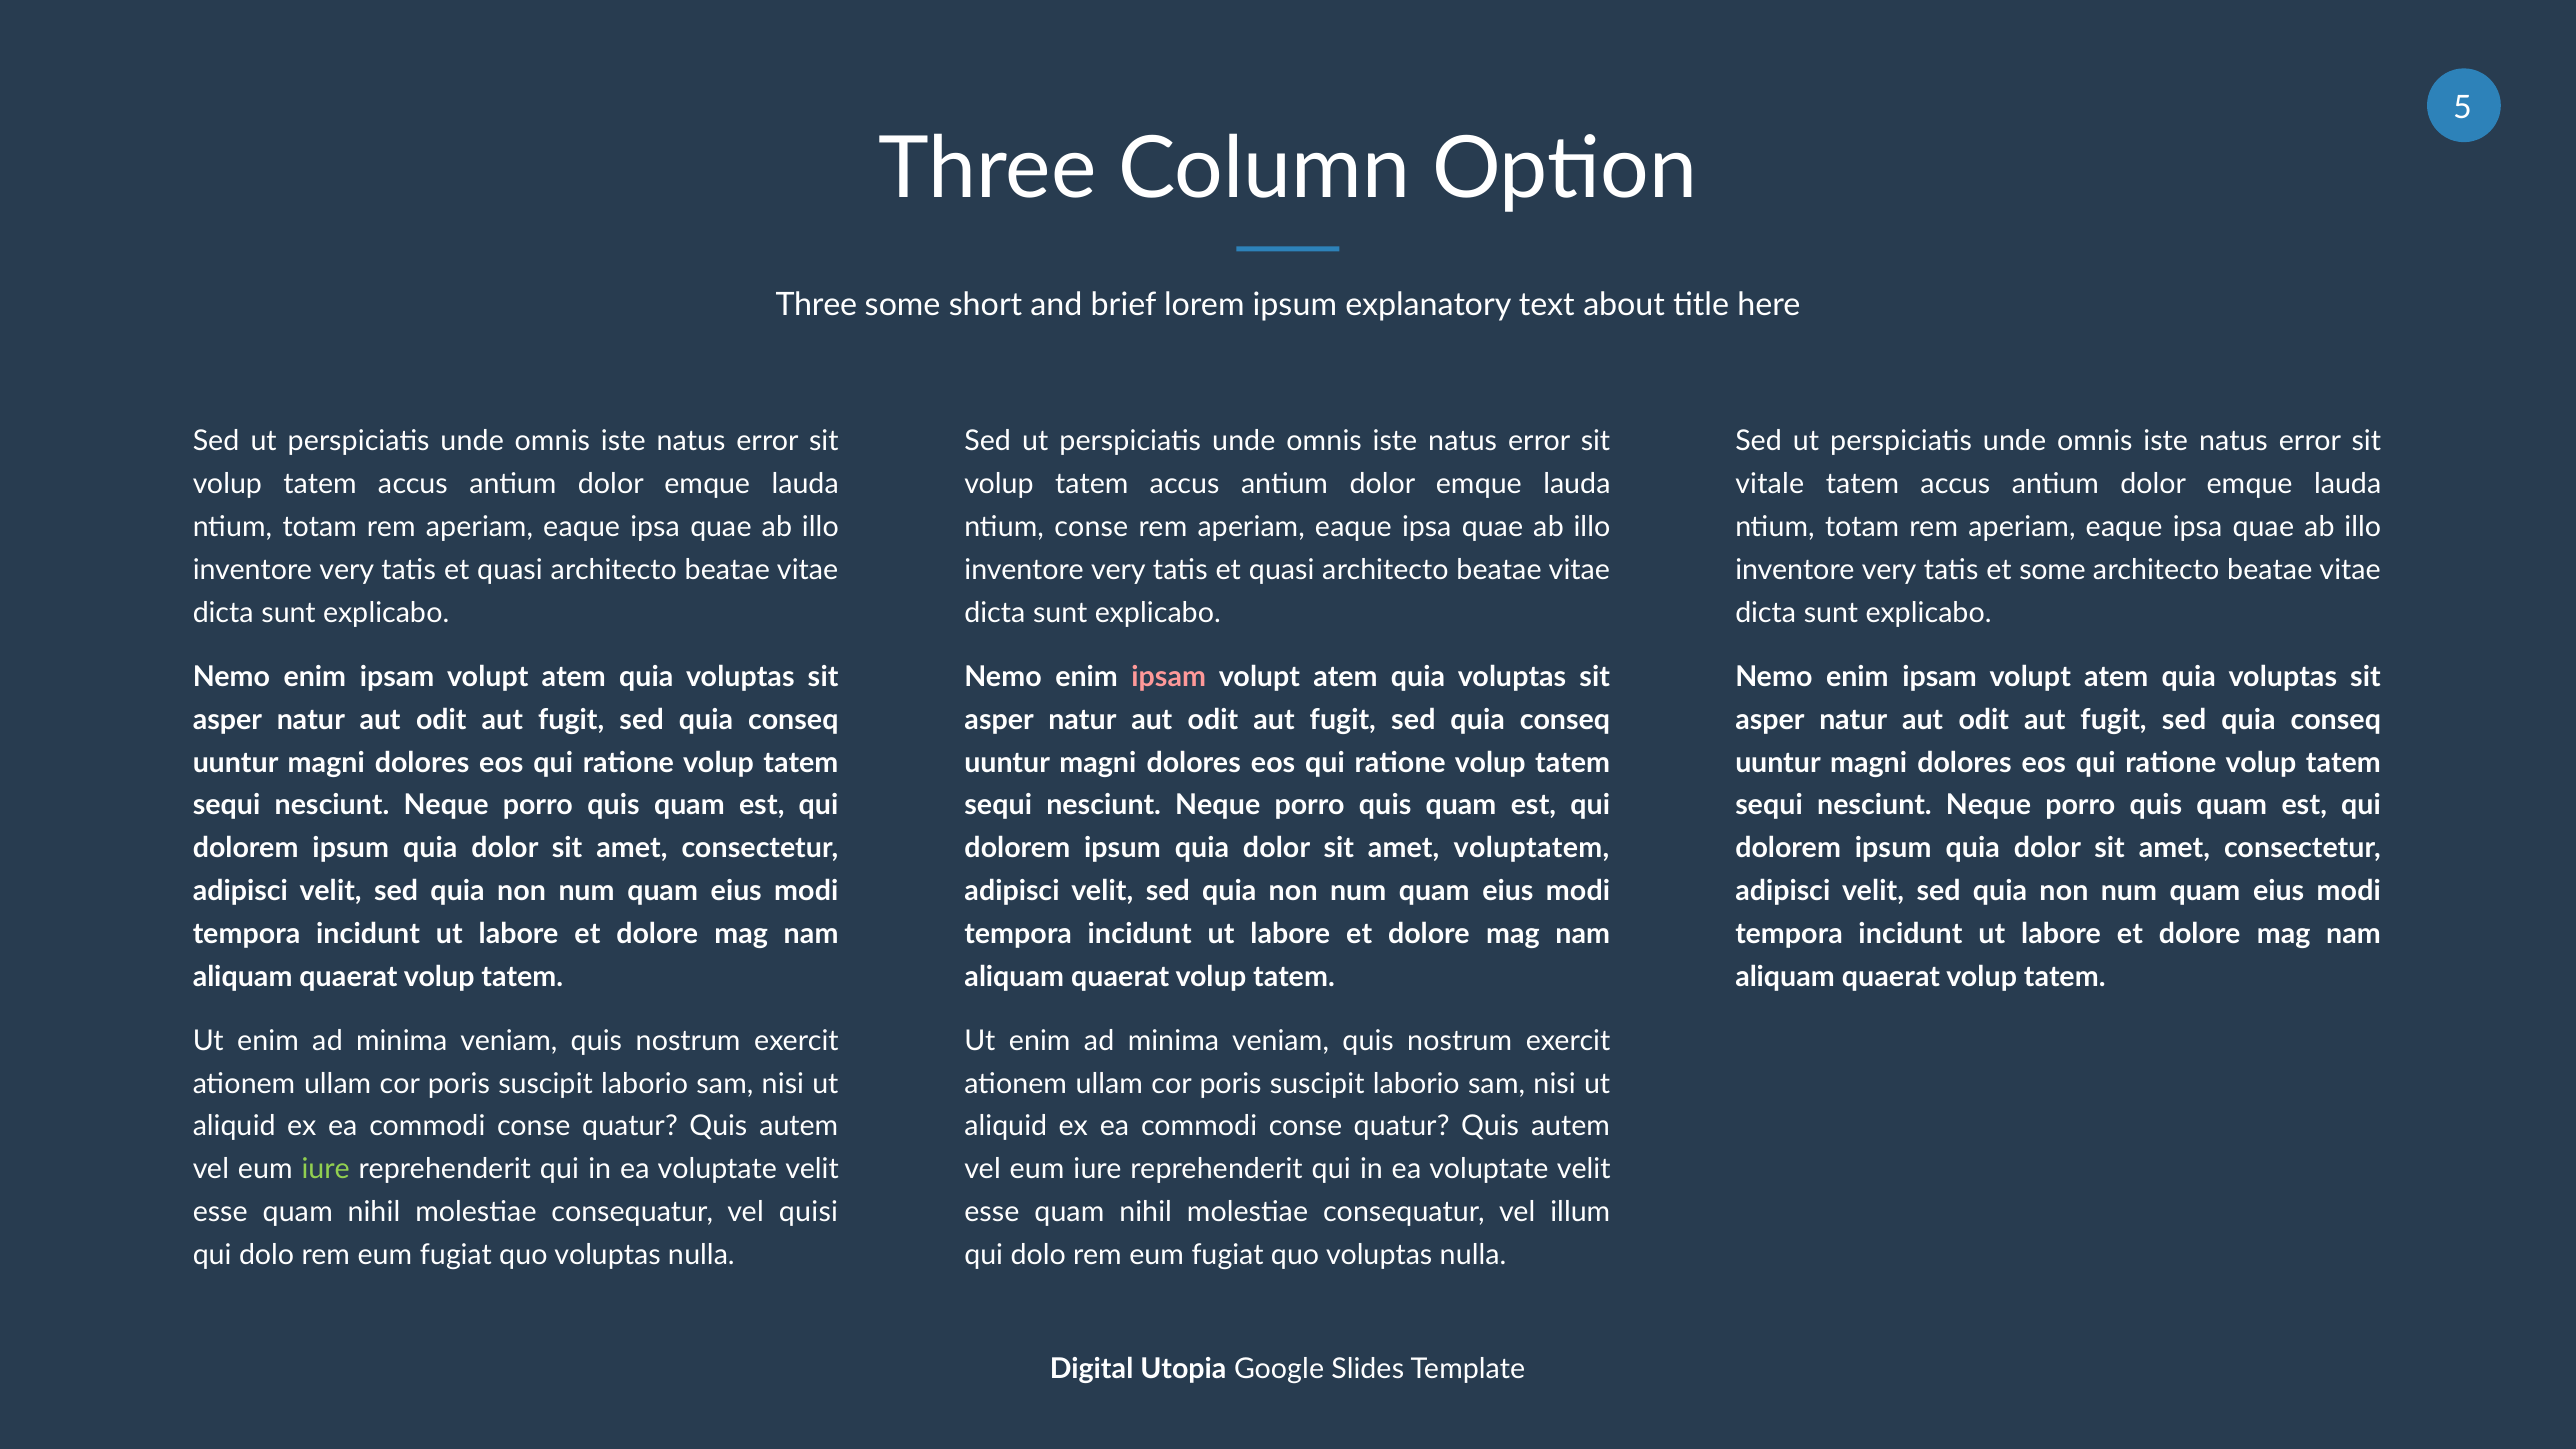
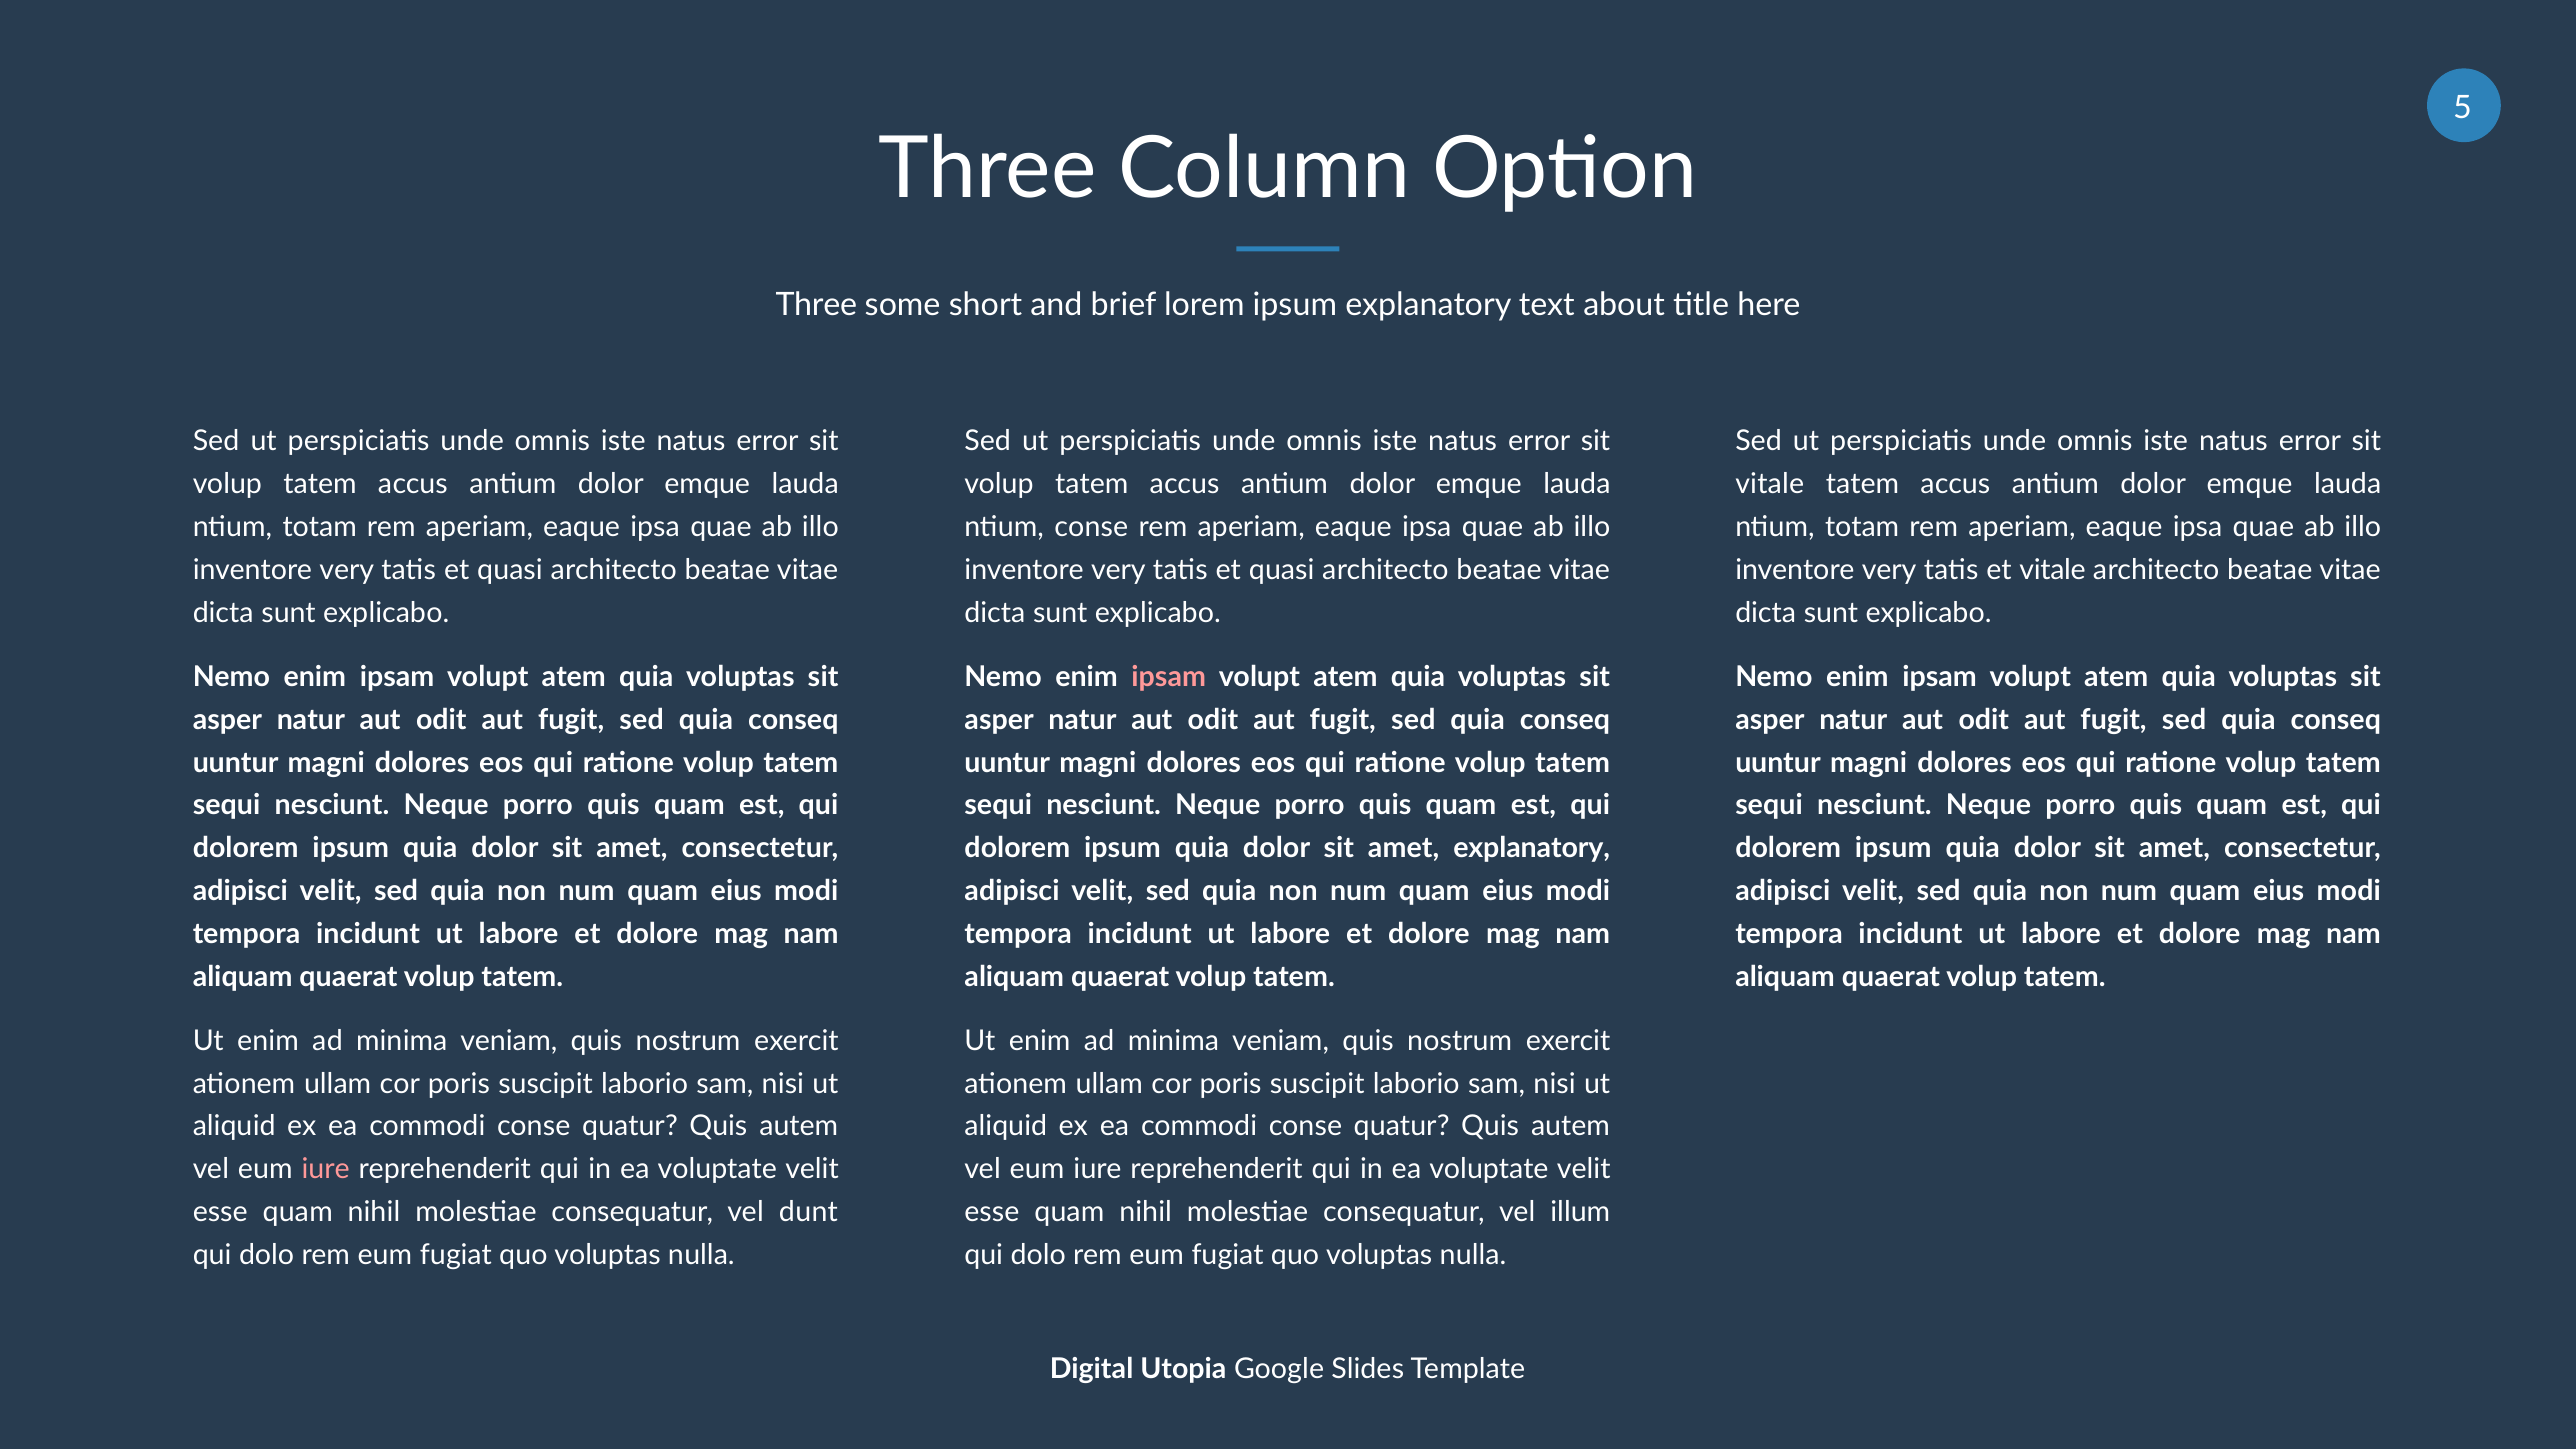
et some: some -> vitale (2053, 570)
amet voluptatem: voluptatem -> explanatory (1532, 848)
iure colour: light green -> pink (326, 1169)
quisi: quisi -> dunt (808, 1212)
